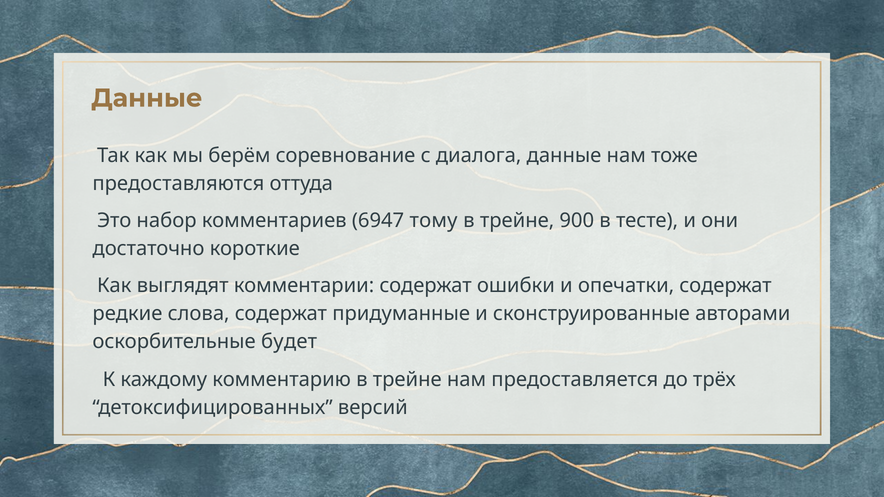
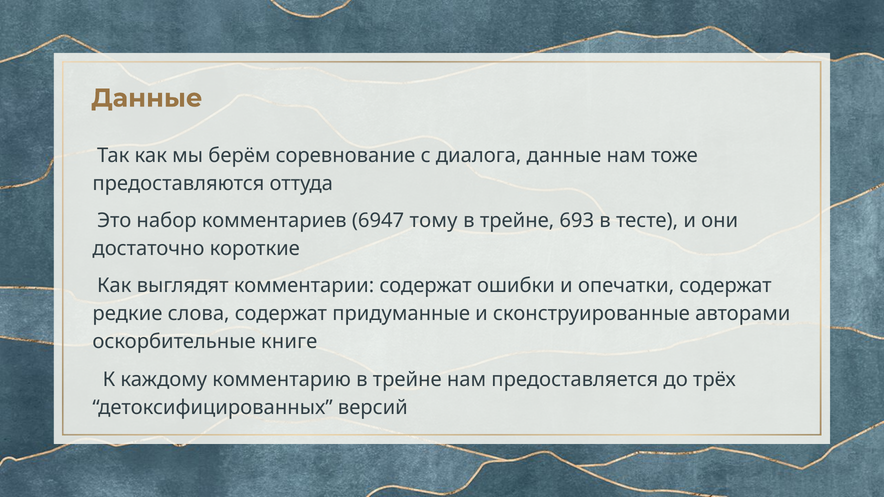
900: 900 -> 693 (577, 221)
будет: будет -> книге (289, 342)
